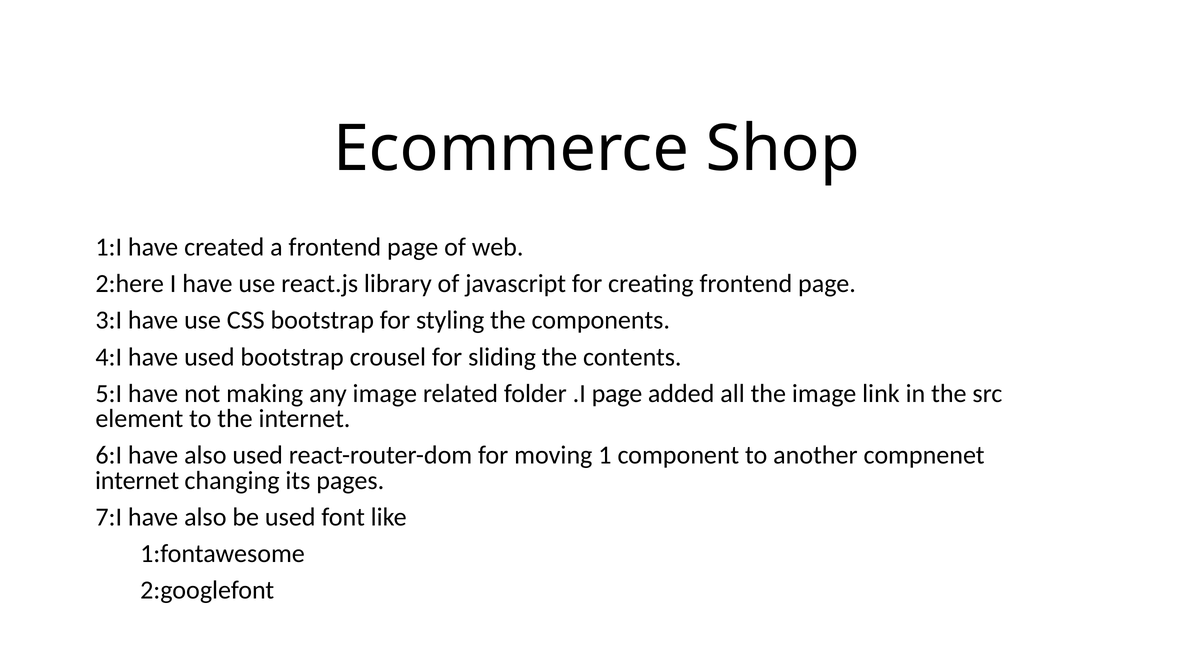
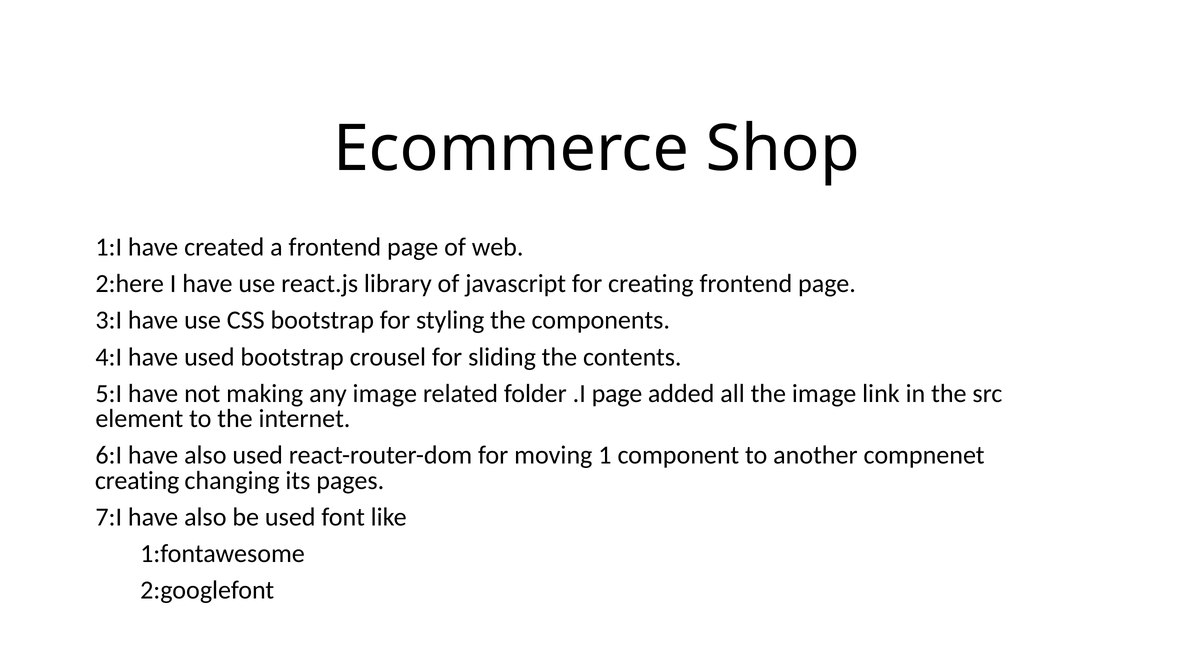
internet: internet -> creating (137, 481)
